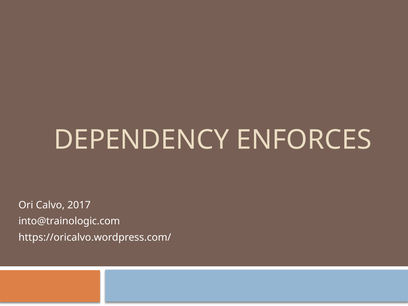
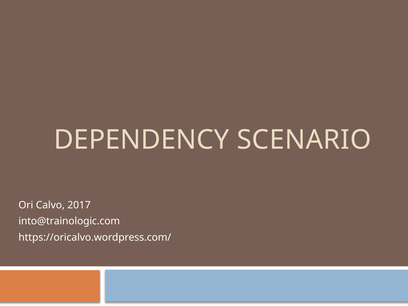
ENFORCES: ENFORCES -> SCENARIO (304, 140)
